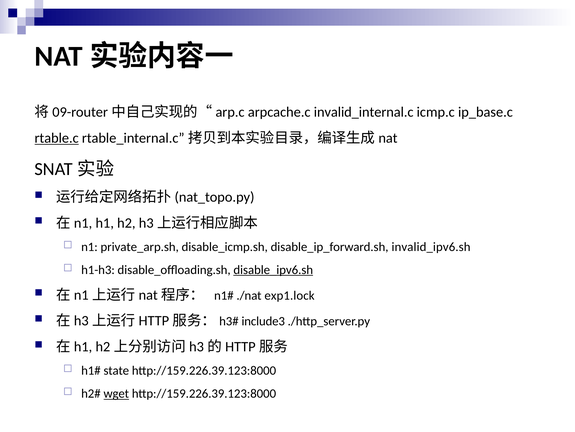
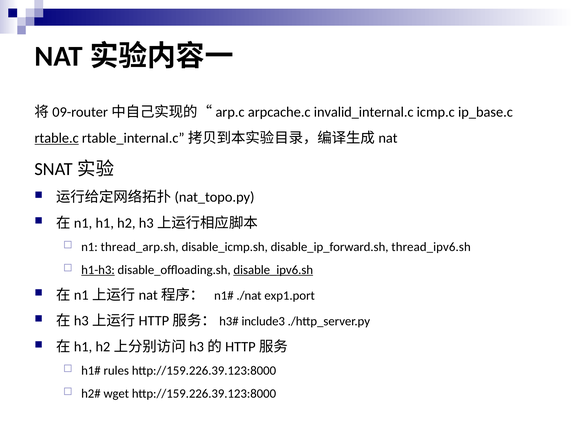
private_arp.sh: private_arp.sh -> thread_arp.sh (140, 246)
invalid_ipv6.sh: invalid_ipv6.sh -> thread_ipv6.sh (431, 246)
h1-h3 underline: none -> present (98, 269)
exp1.lock: exp1.lock -> exp1.port (290, 295)
state: state -> rules (116, 370)
wget underline: present -> none (116, 393)
